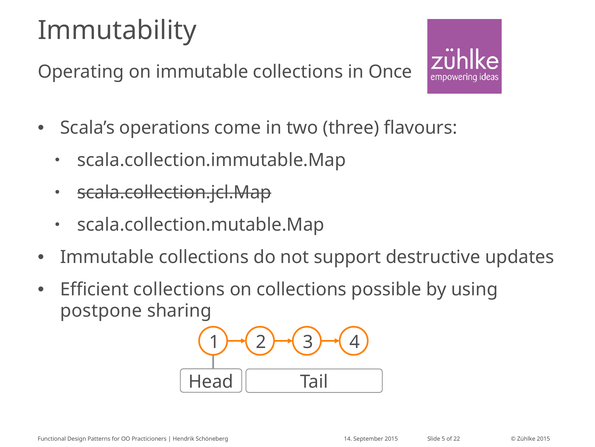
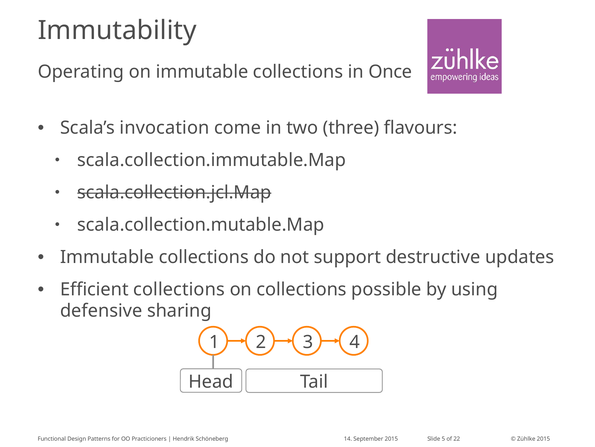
operations: operations -> invocation (164, 128)
postpone: postpone -> defensive (101, 310)
